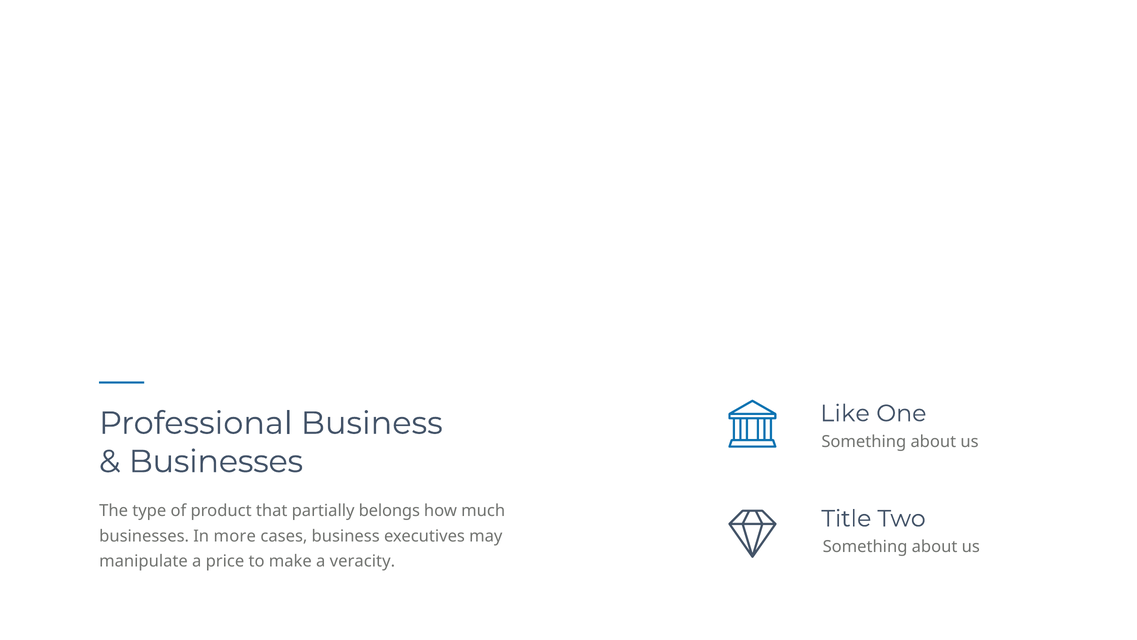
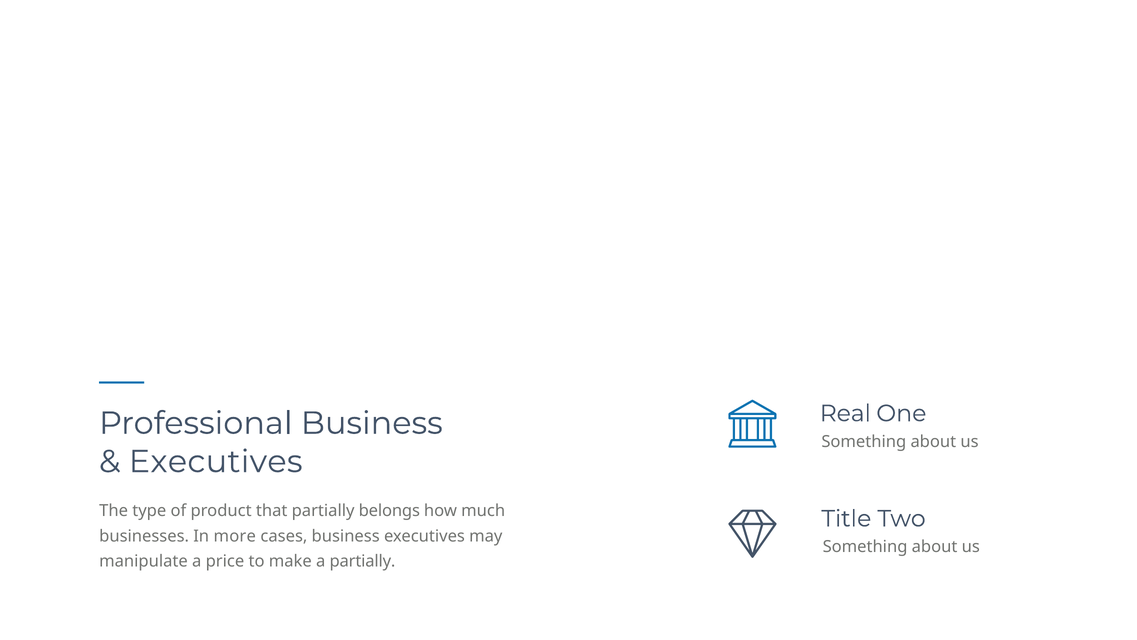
Like: Like -> Real (845, 413)
Businesses: Businesses -> Executives (216, 461)
a veracity: veracity -> partially (362, 561)
